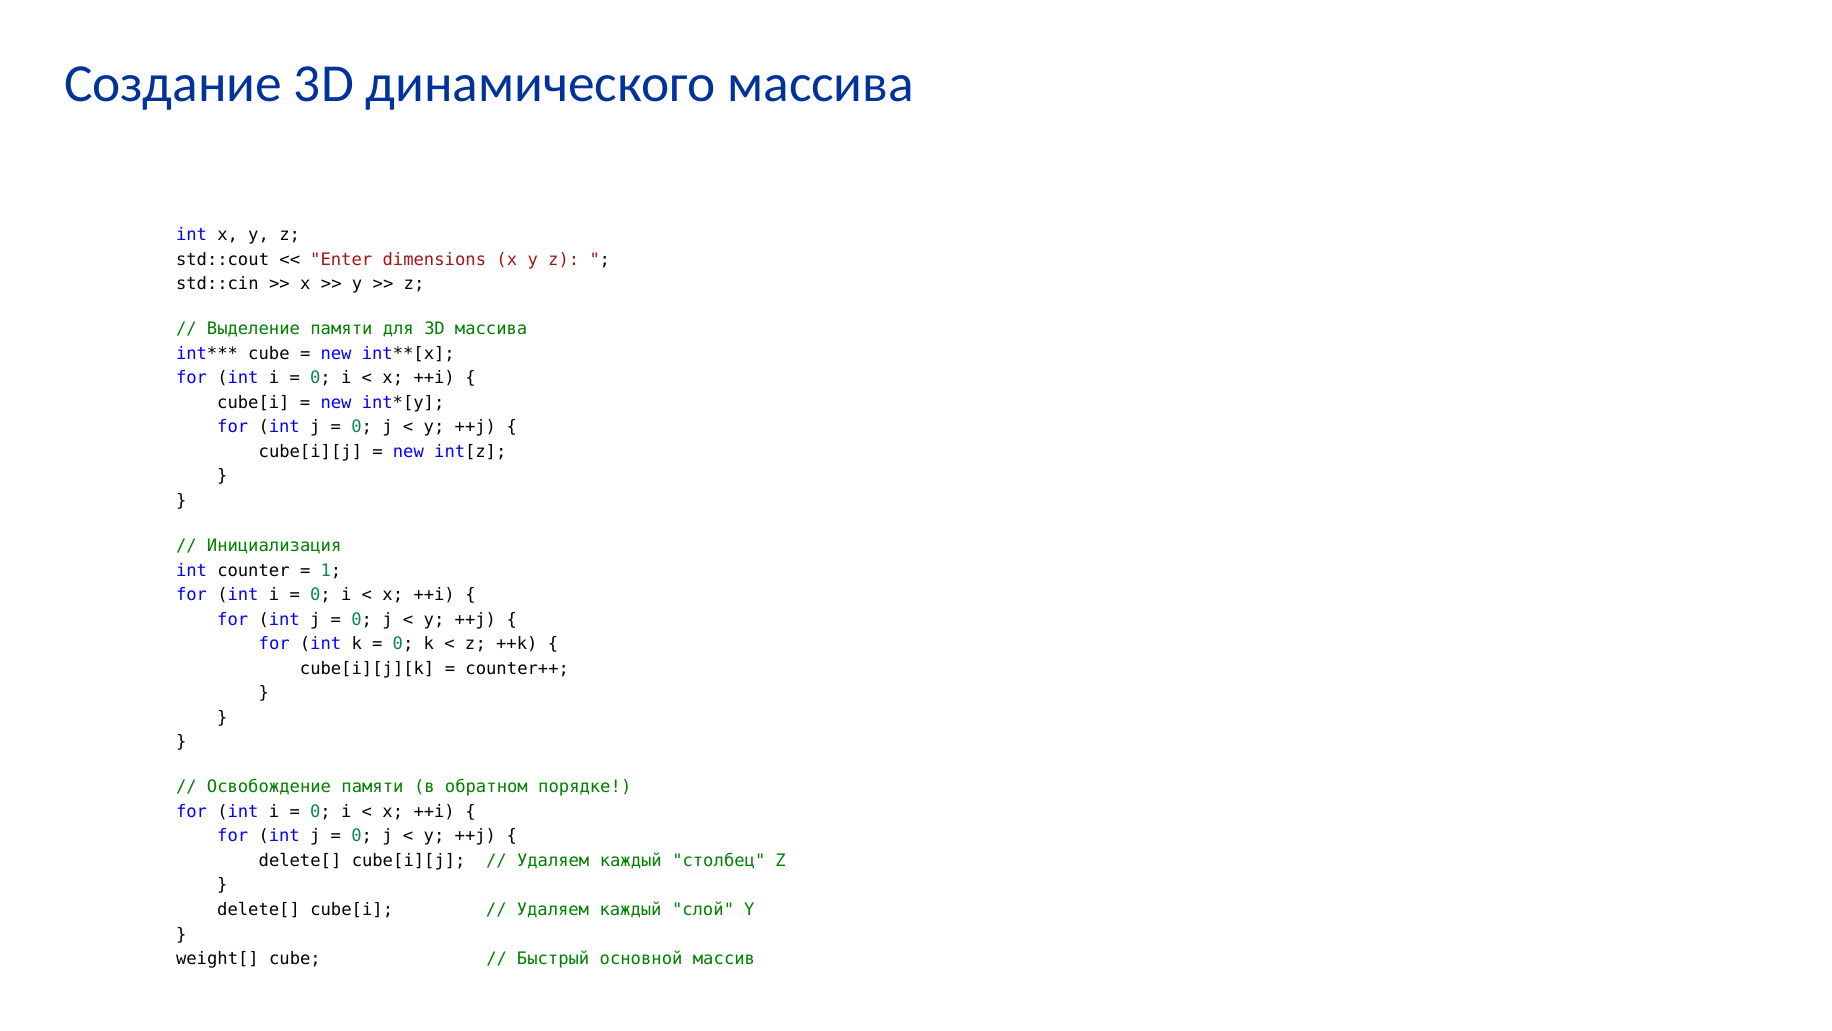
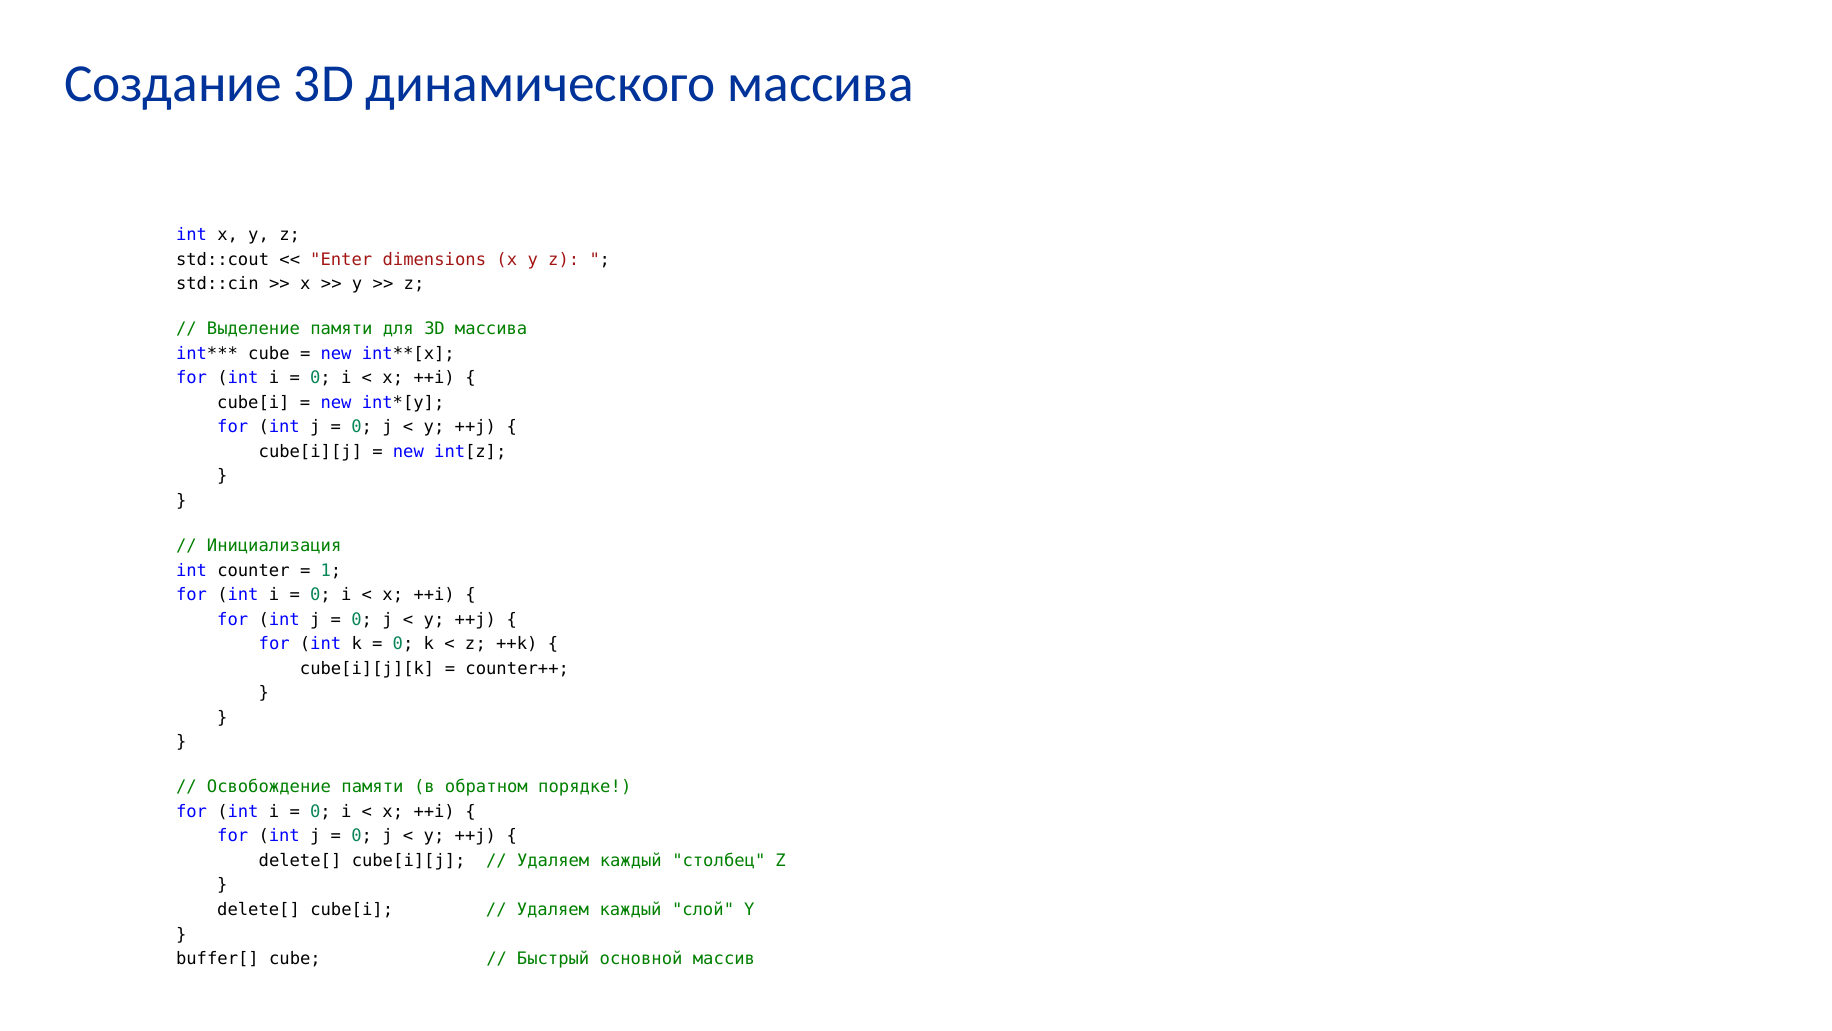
weight[: weight[ -> buffer[ (217, 958)
